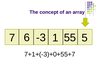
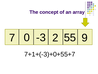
6: 6 -> 0 (27, 37)
1: 1 -> 2 (55, 38)
5: 5 -> 9 (85, 38)
